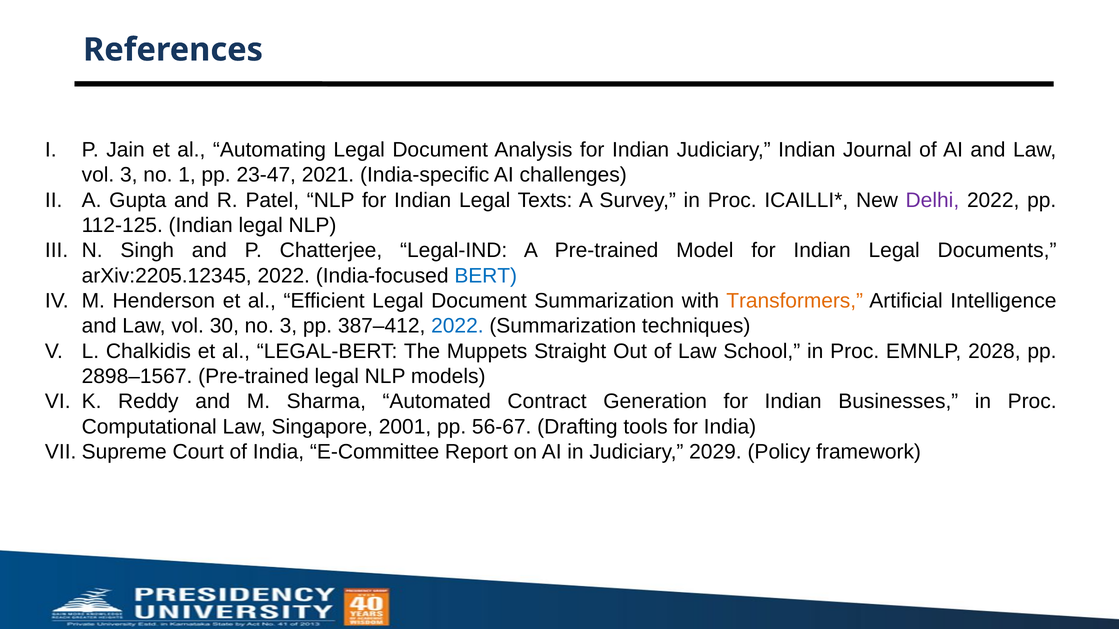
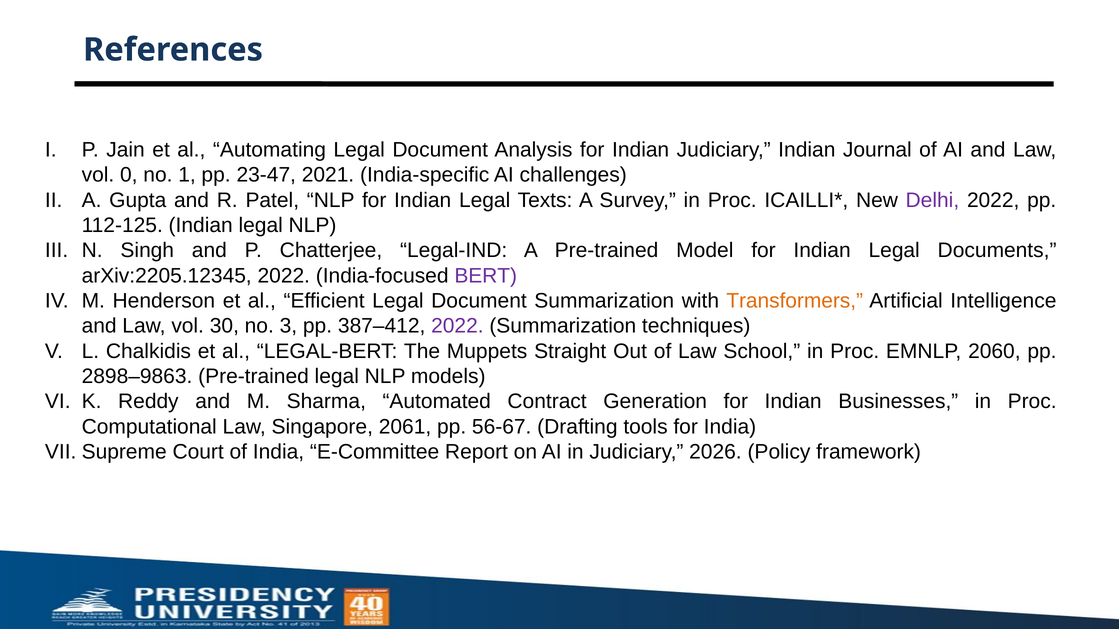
vol 3: 3 -> 0 (129, 175)
BERT colour: blue -> purple (486, 276)
2022 colour: blue -> purple (457, 326)
2028: 2028 -> 2060 (994, 351)
2898–1567: 2898–1567 -> 2898–9863 (137, 377)
2001: 2001 -> 2061 (405, 427)
2029: 2029 -> 2026 (715, 452)
